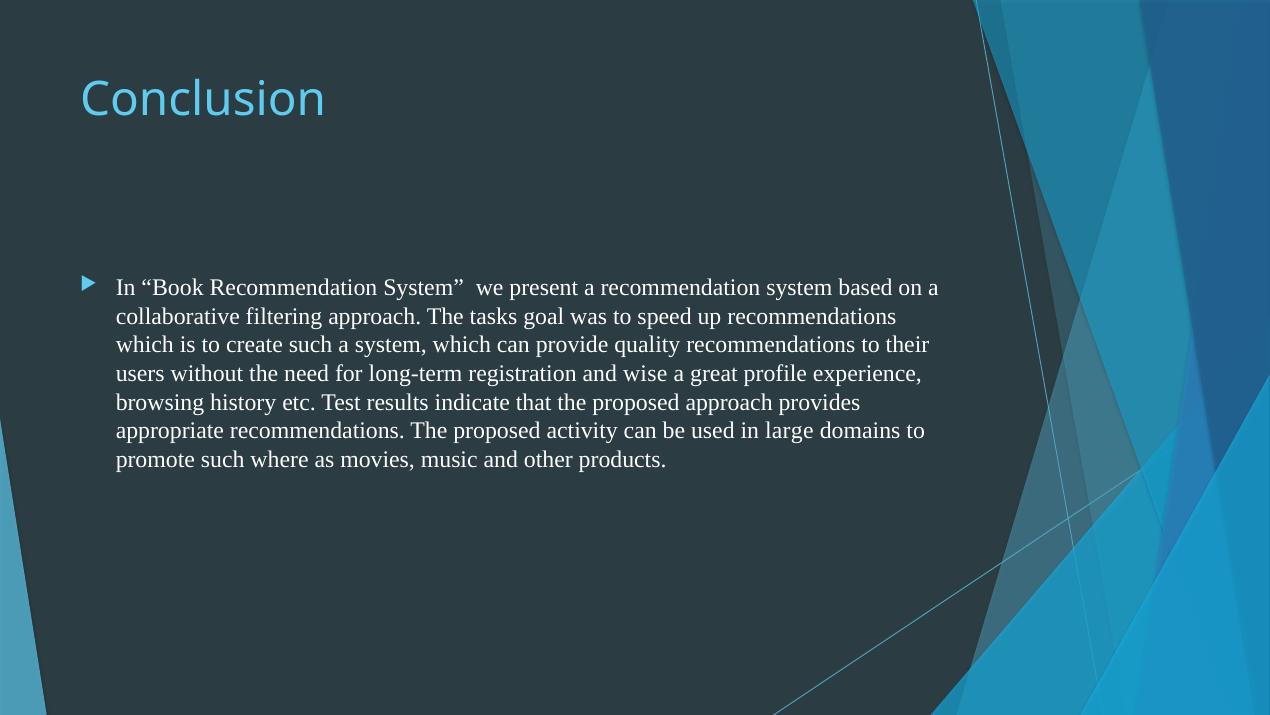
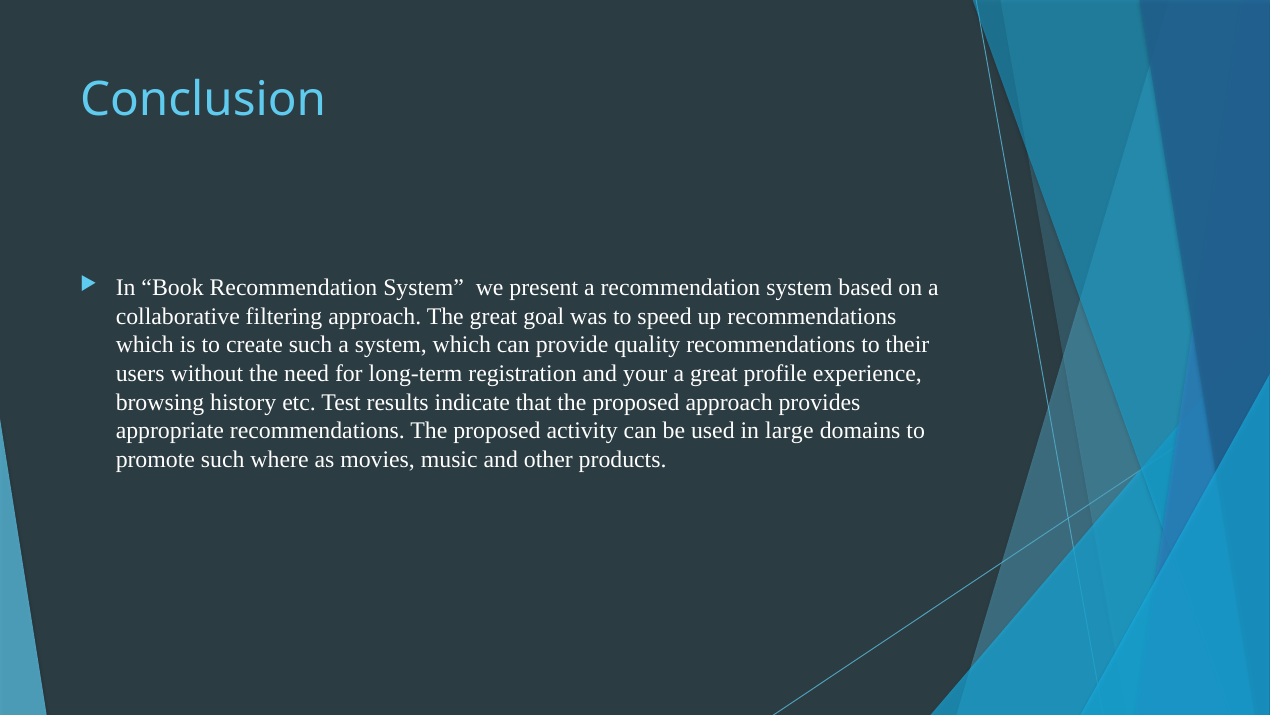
The tasks: tasks -> great (494, 316)
wise: wise -> your (645, 373)
